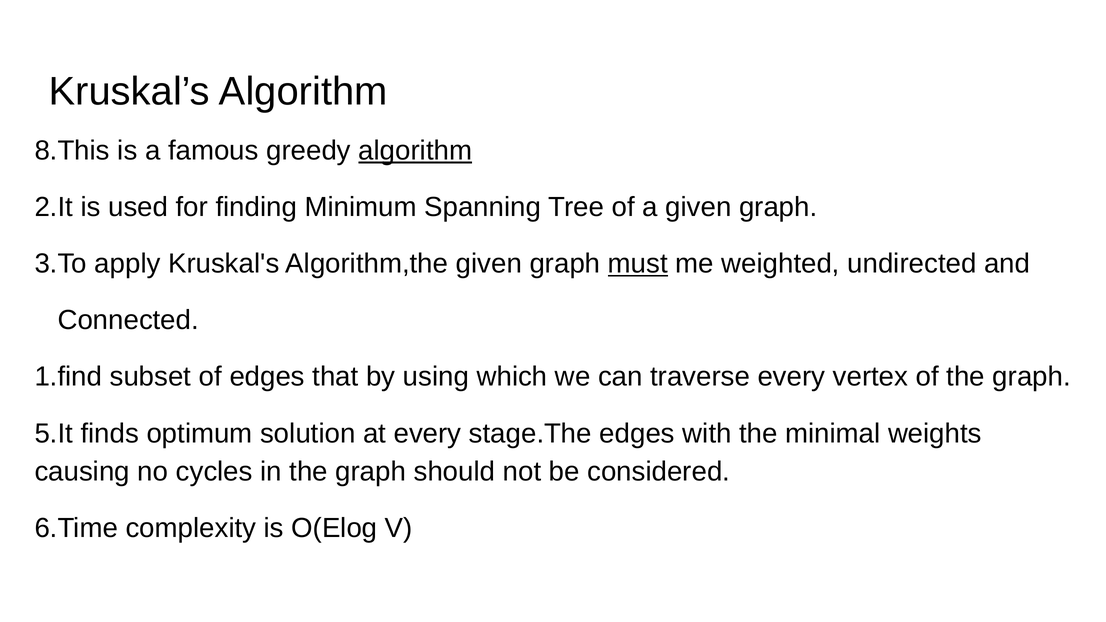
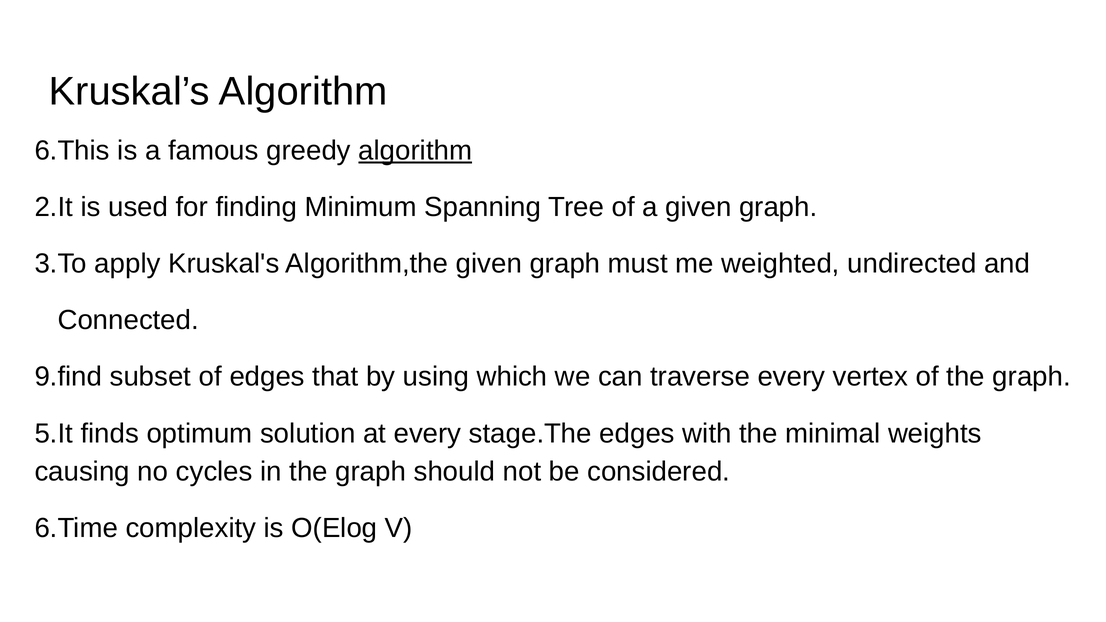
8.This: 8.This -> 6.This (72, 151)
must underline: present -> none (638, 264)
1.find: 1.find -> 9.find (68, 377)
